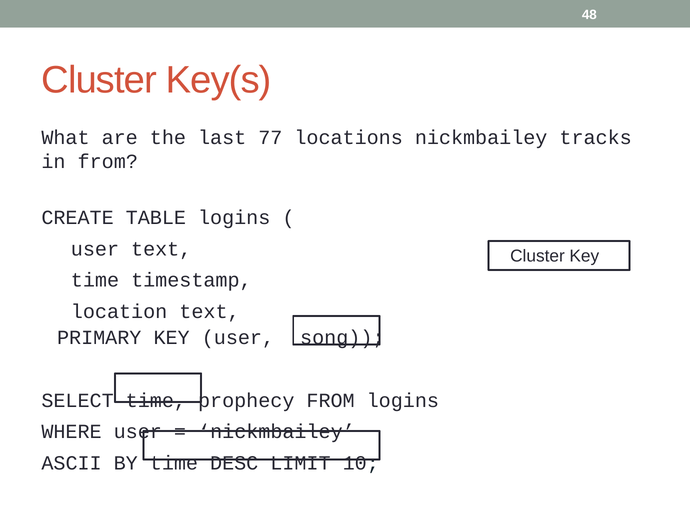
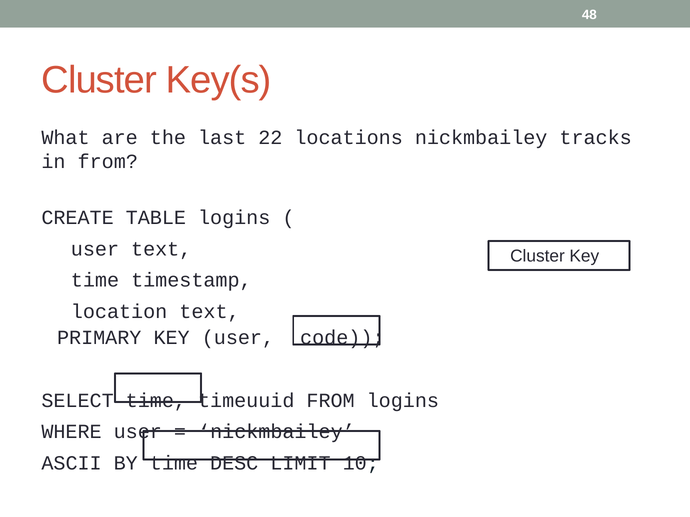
77: 77 -> 22 (270, 138)
song: song -> code (342, 338)
prophecy: prophecy -> timeuuid (246, 401)
